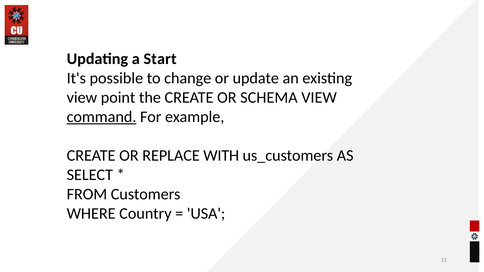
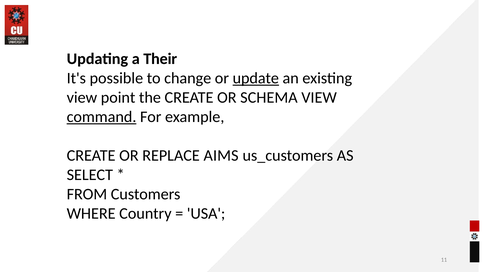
Start: Start -> Their (160, 59)
update underline: none -> present (256, 78)
WITH: WITH -> AIMS (221, 156)
